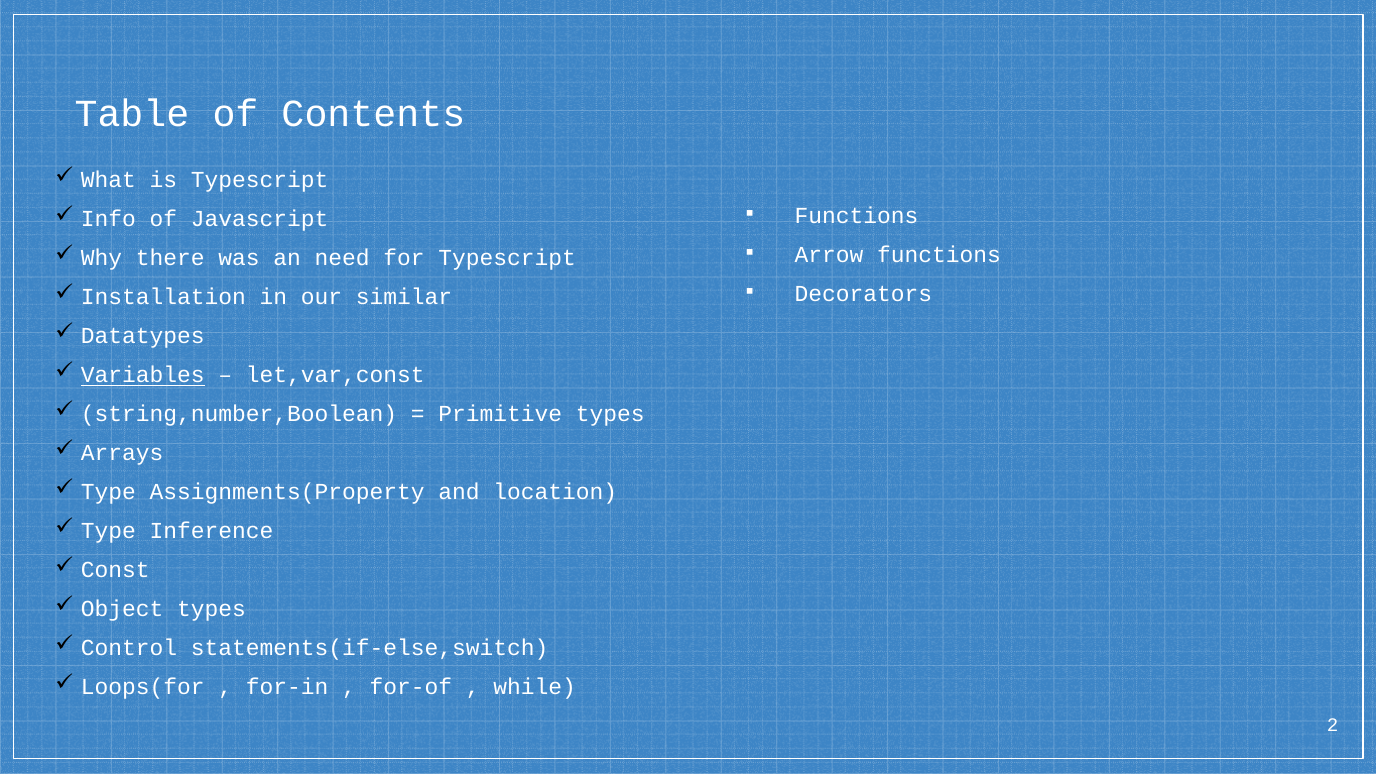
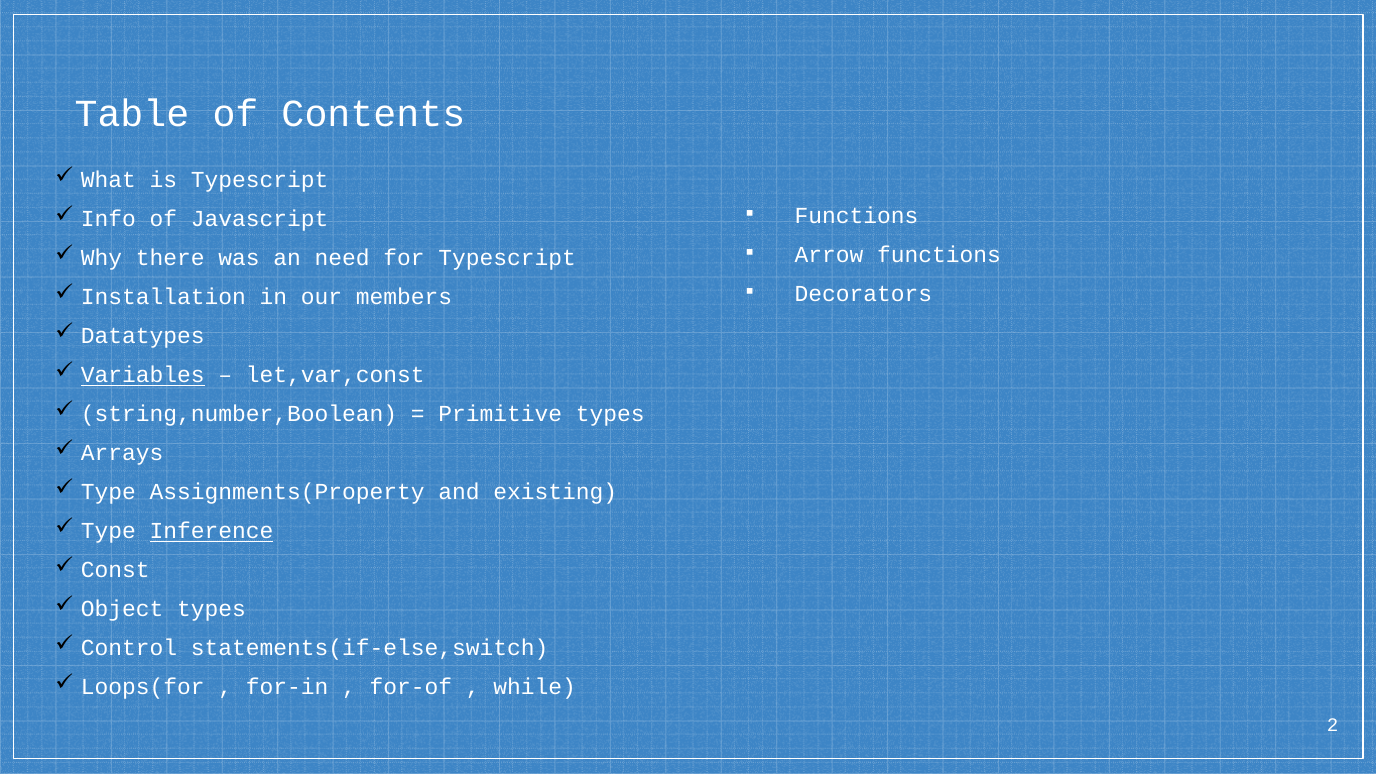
similar: similar -> members (404, 297)
location: location -> existing (555, 492)
Inference underline: none -> present (212, 531)
